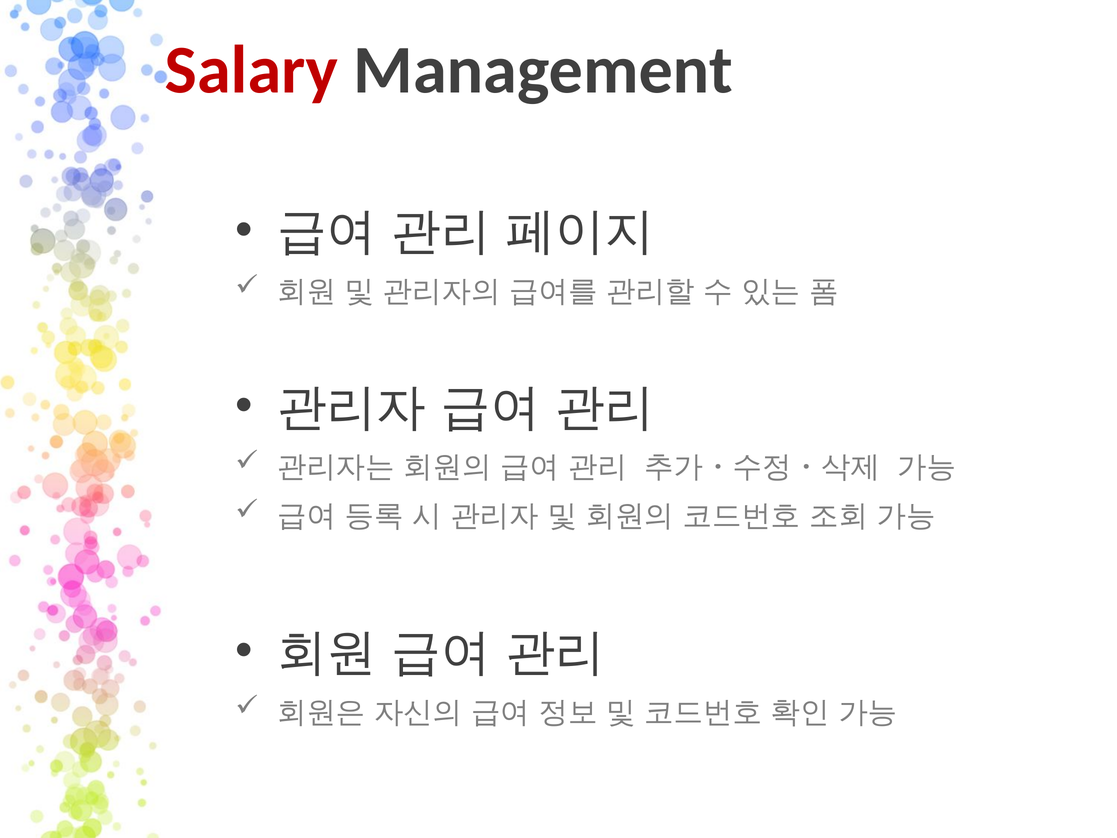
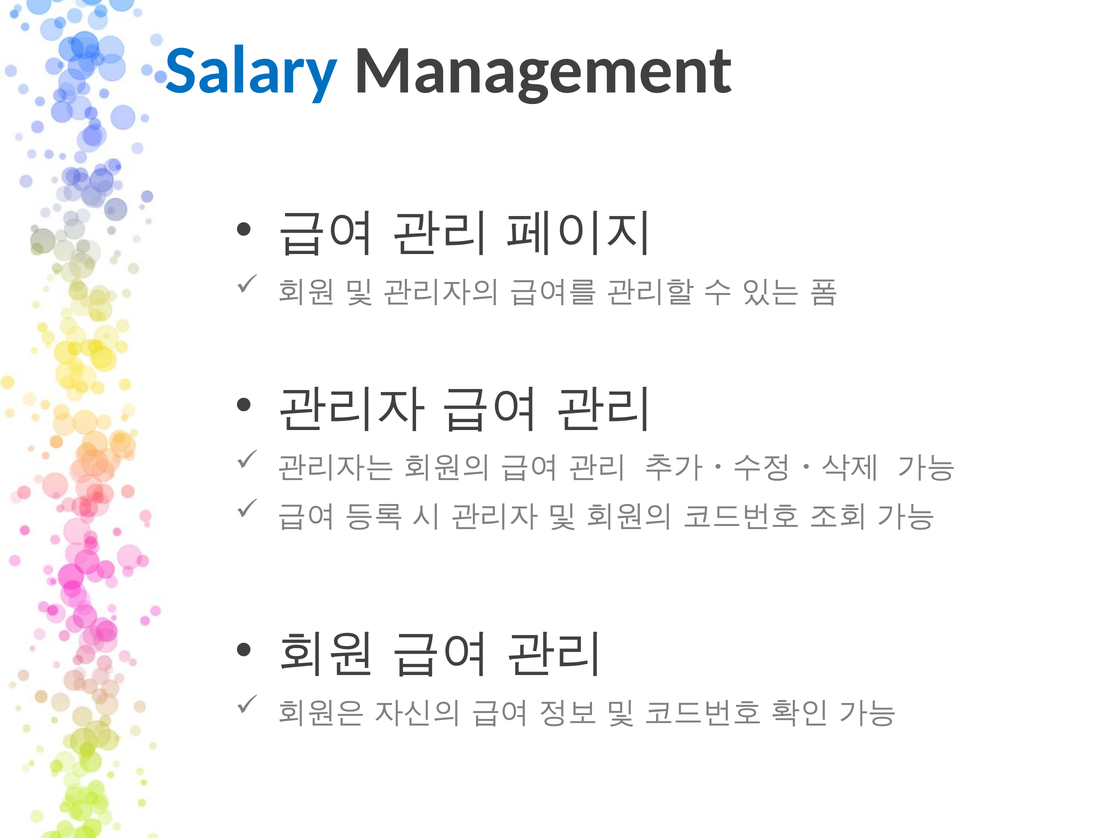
Salary colour: red -> blue (251, 70)
